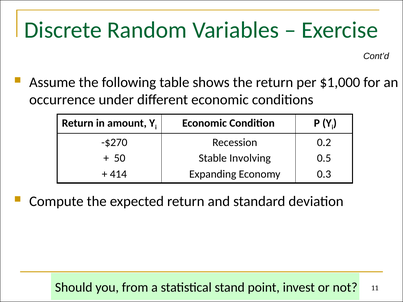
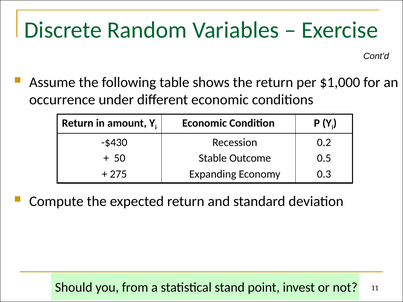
-$270: -$270 -> -$430 (114, 142)
Involving: Involving -> Outcome (250, 158)
414: 414 -> 275 (118, 174)
